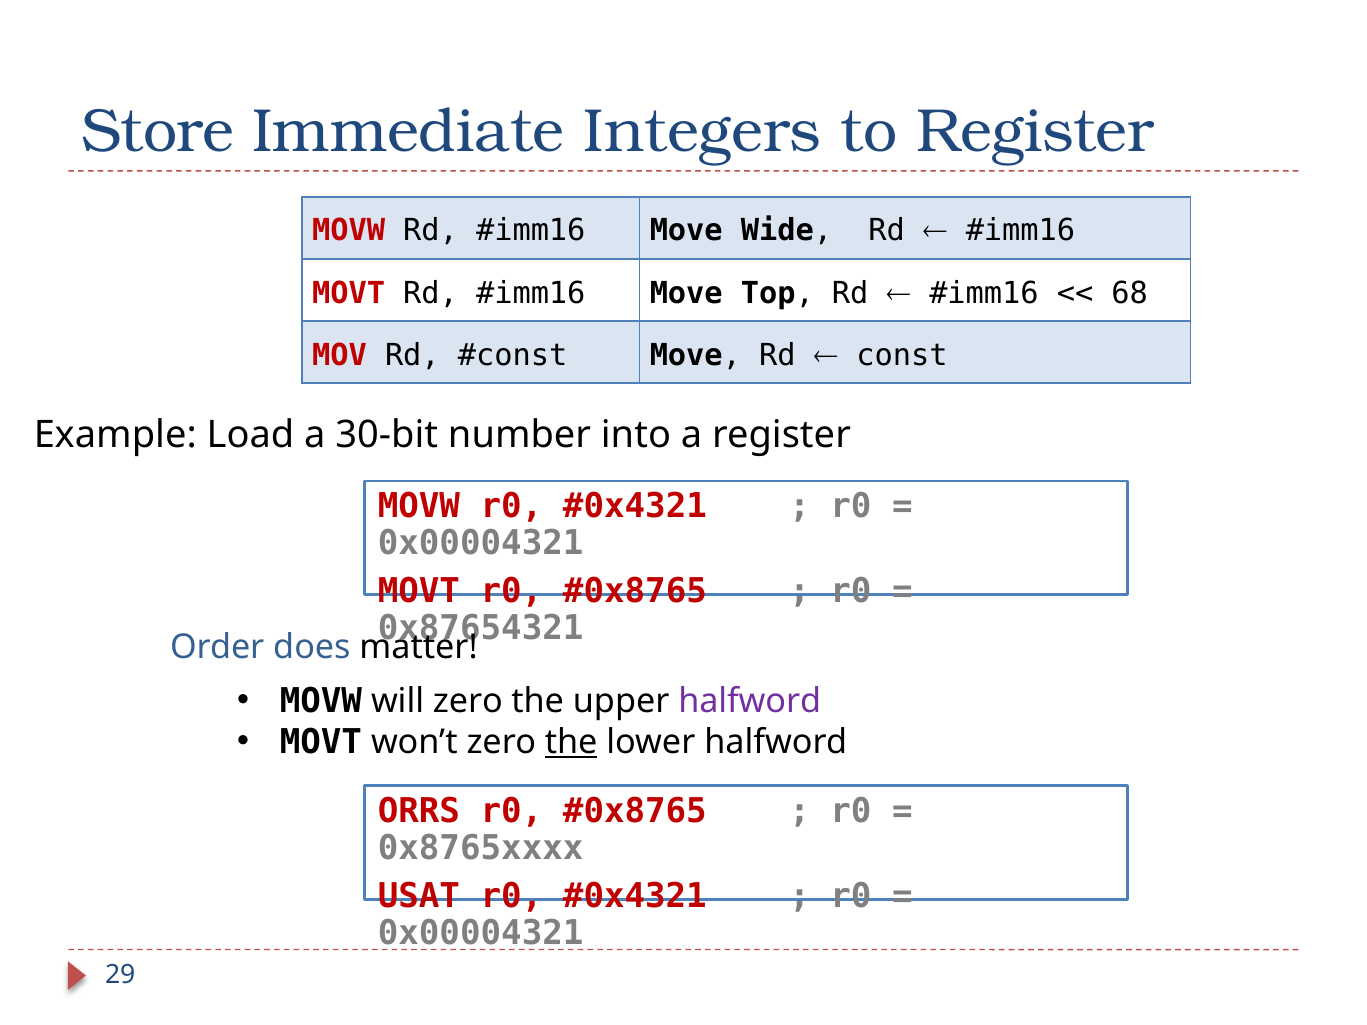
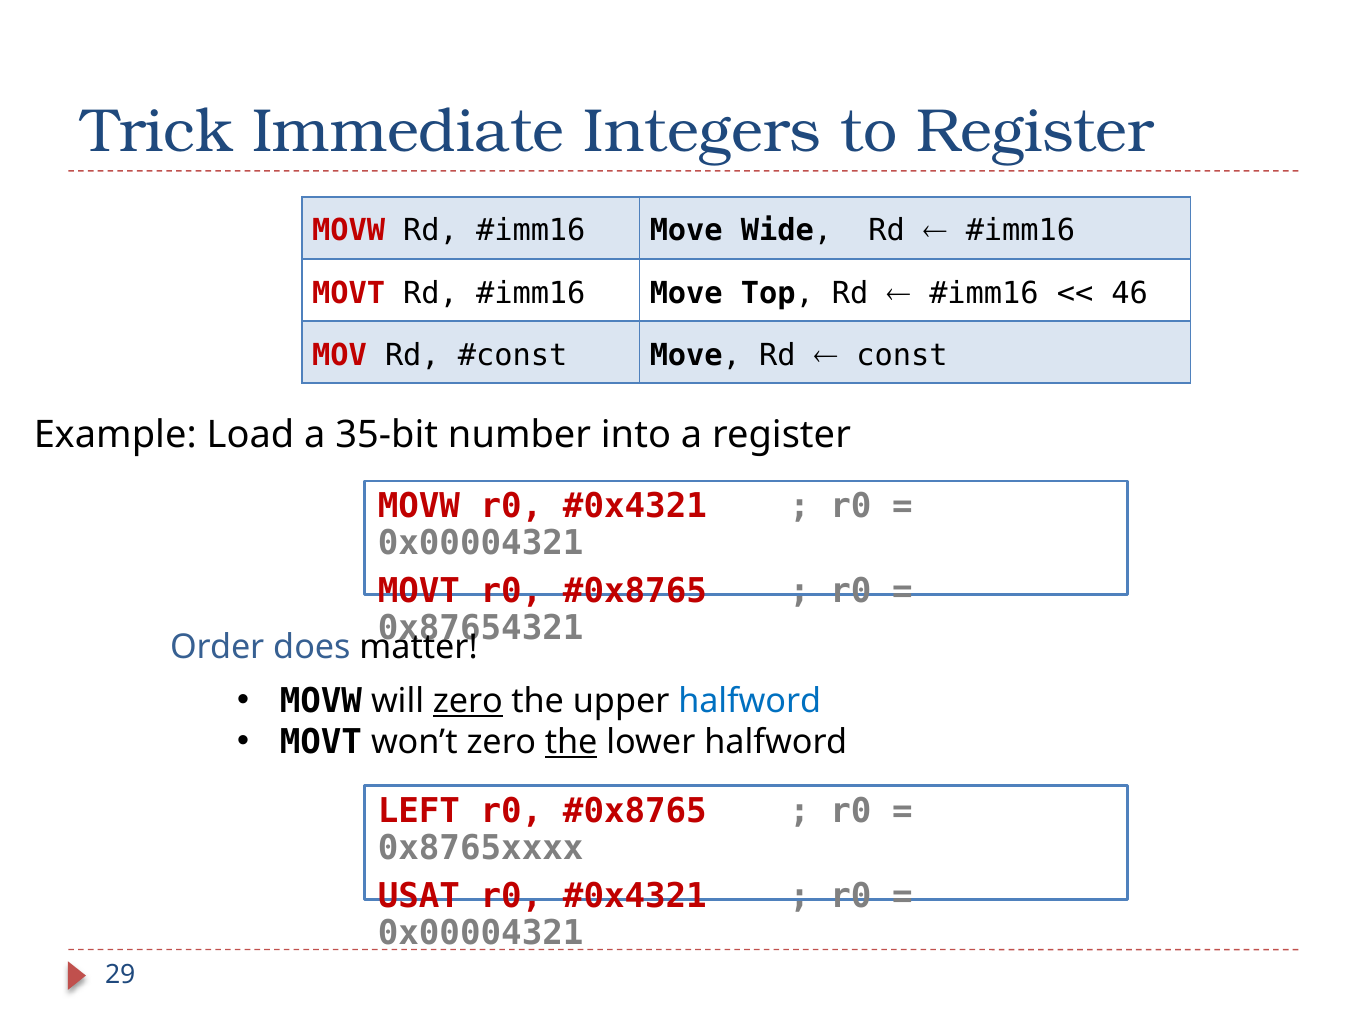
Store: Store -> Trick (157, 132)
68: 68 -> 46 (1130, 293)
30-bit: 30-bit -> 35-bit (387, 435)
zero underline: none -> present (468, 701)
halfword colour: purple -> blue (750, 701)
ORRS: ORRS -> LEFT (419, 811)
